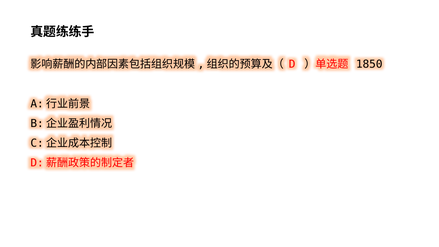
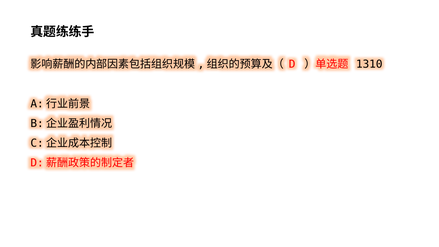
1850: 1850 -> 1310 (369, 64)
